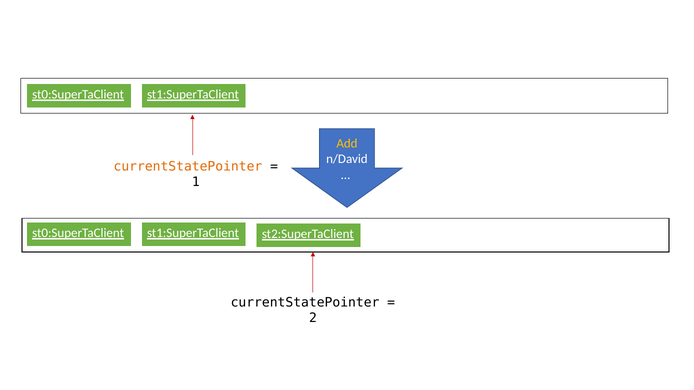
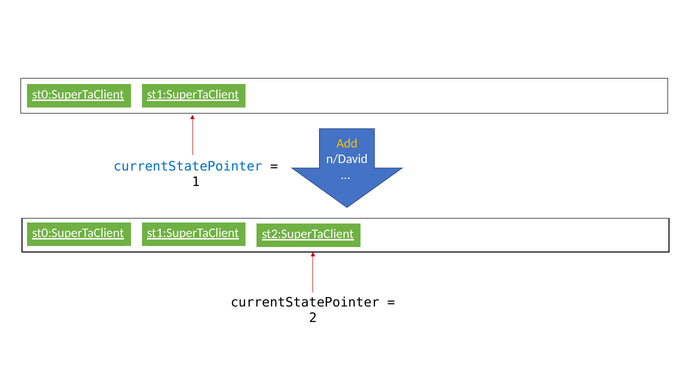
currentStatePointer colour: orange -> blue (188, 166)
